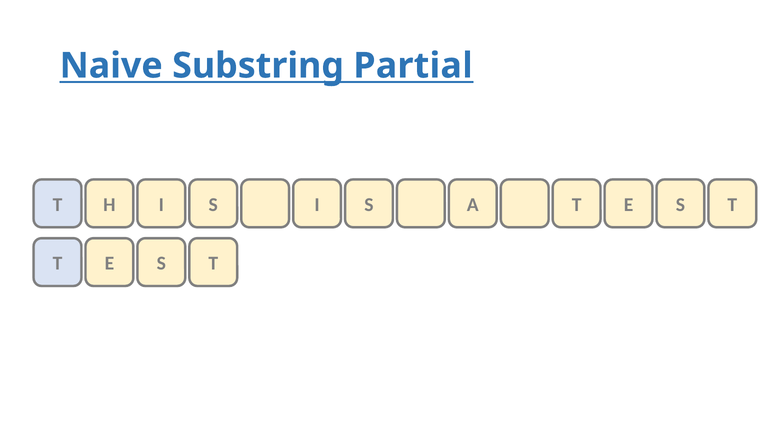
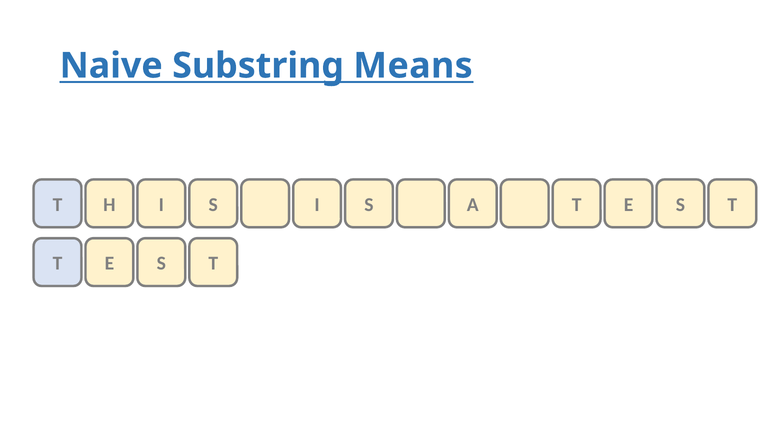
Partial: Partial -> Means (413, 66)
